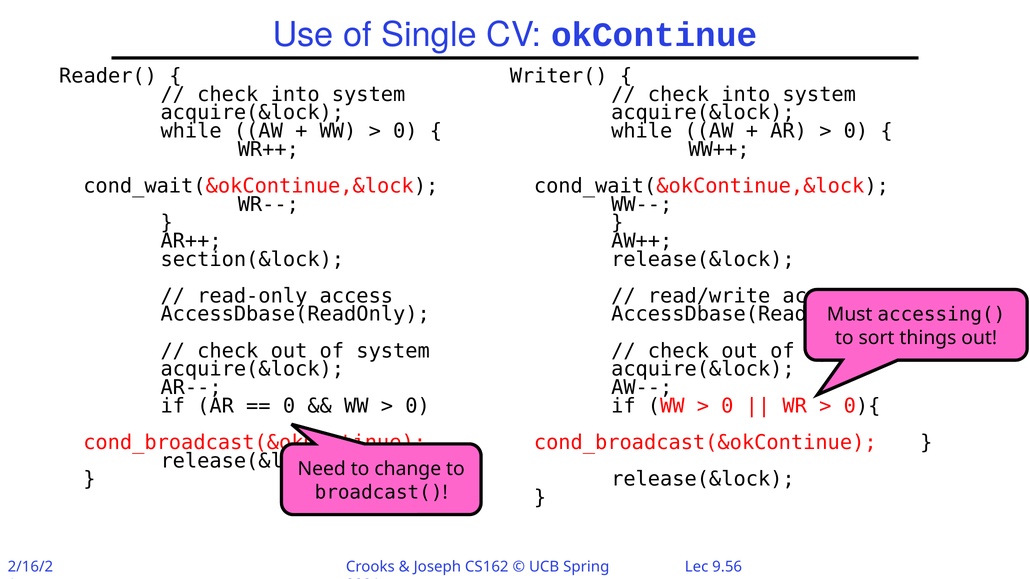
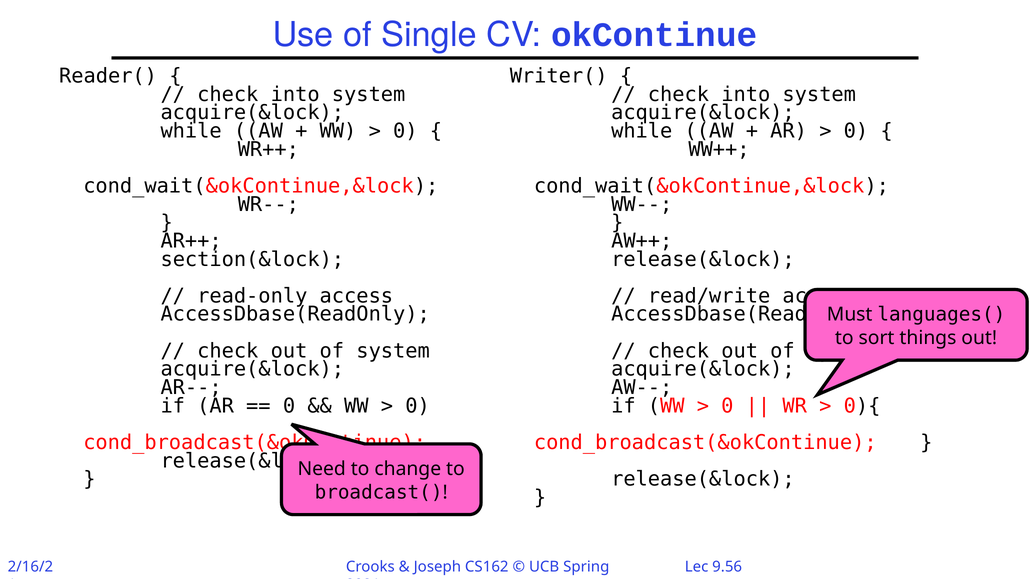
accessing(: accessing( -> languages( (941, 315)
